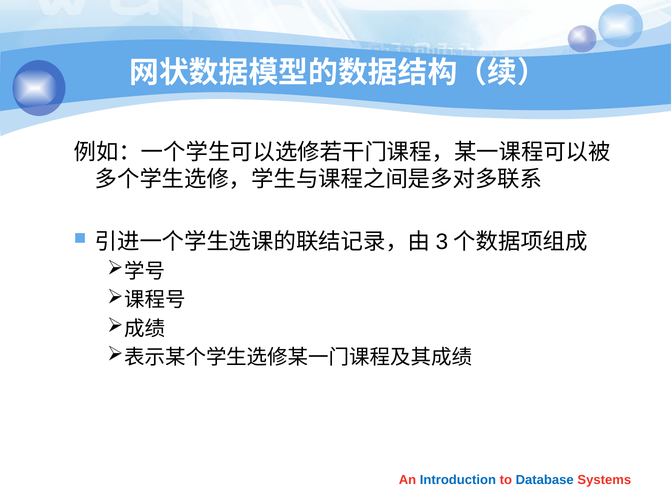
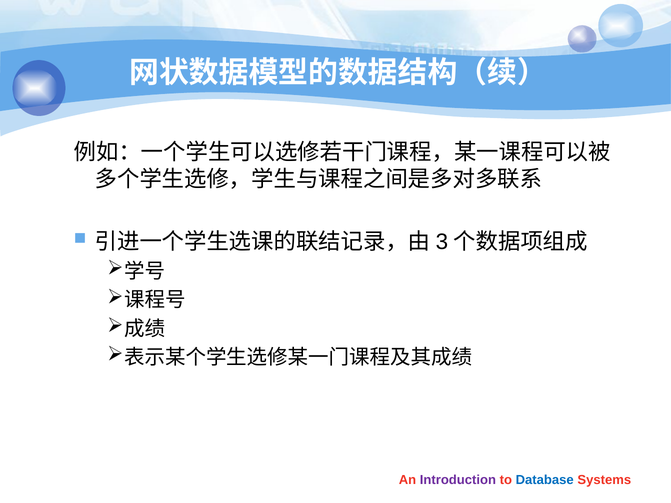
Introduction colour: blue -> purple (458, 480)
